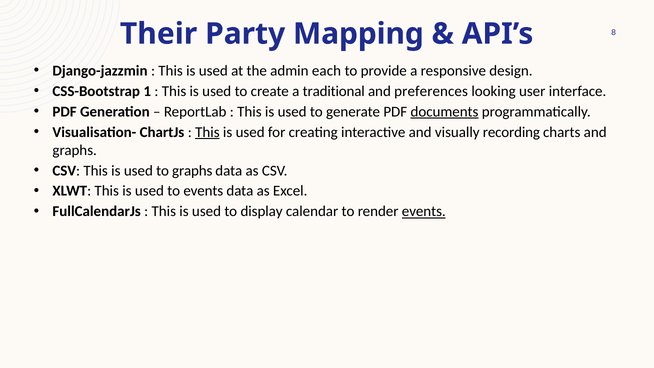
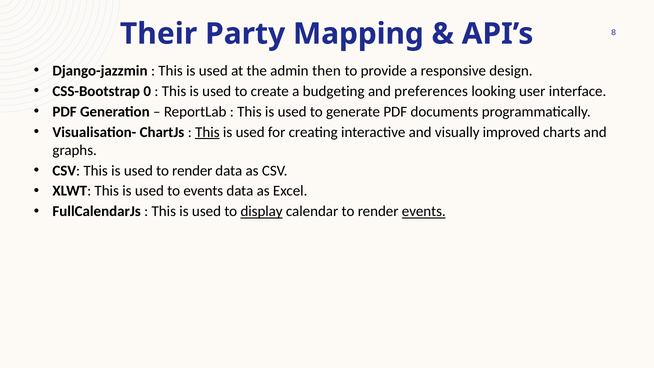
each: each -> then (326, 71)
1: 1 -> 0 (147, 91)
traditional: traditional -> budgeting (334, 91)
documents underline: present -> none (445, 112)
recording: recording -> improved (511, 132)
used to graphs: graphs -> render (192, 171)
display underline: none -> present (262, 211)
